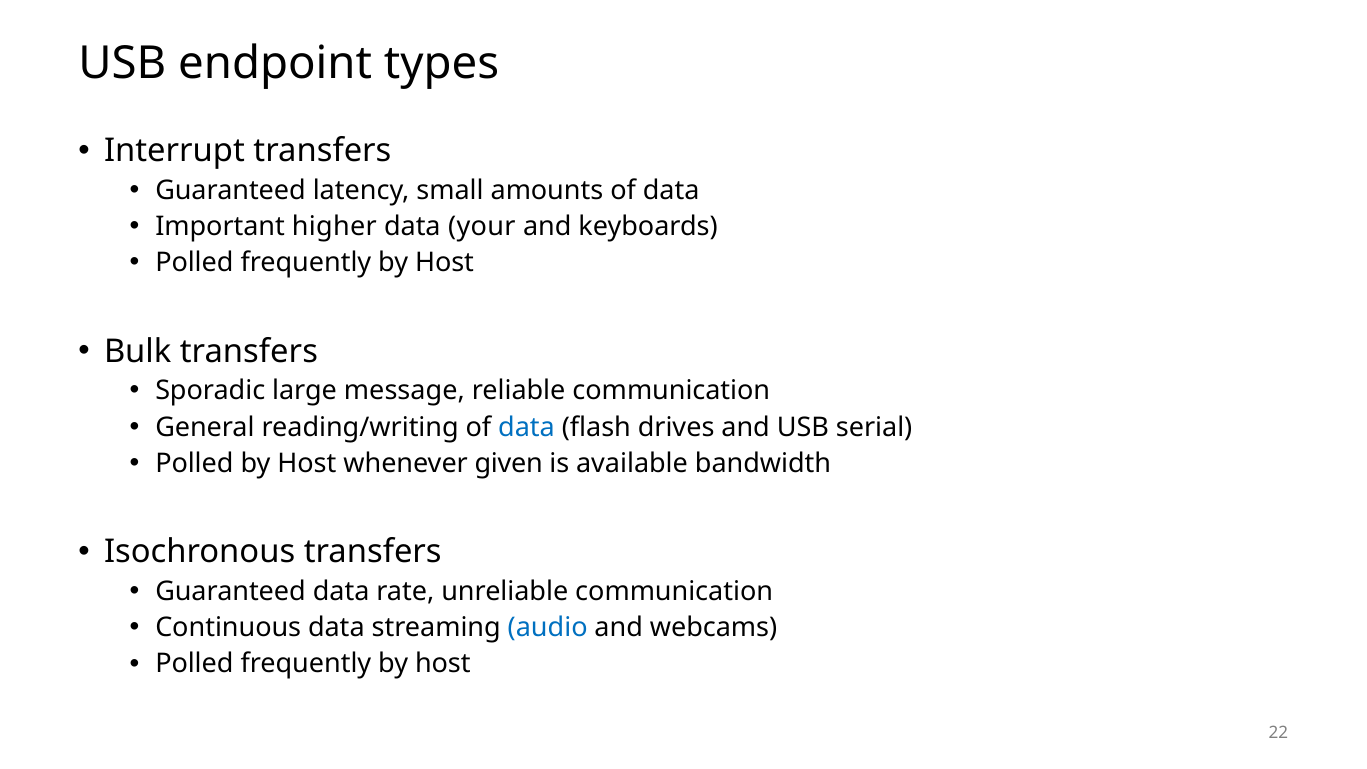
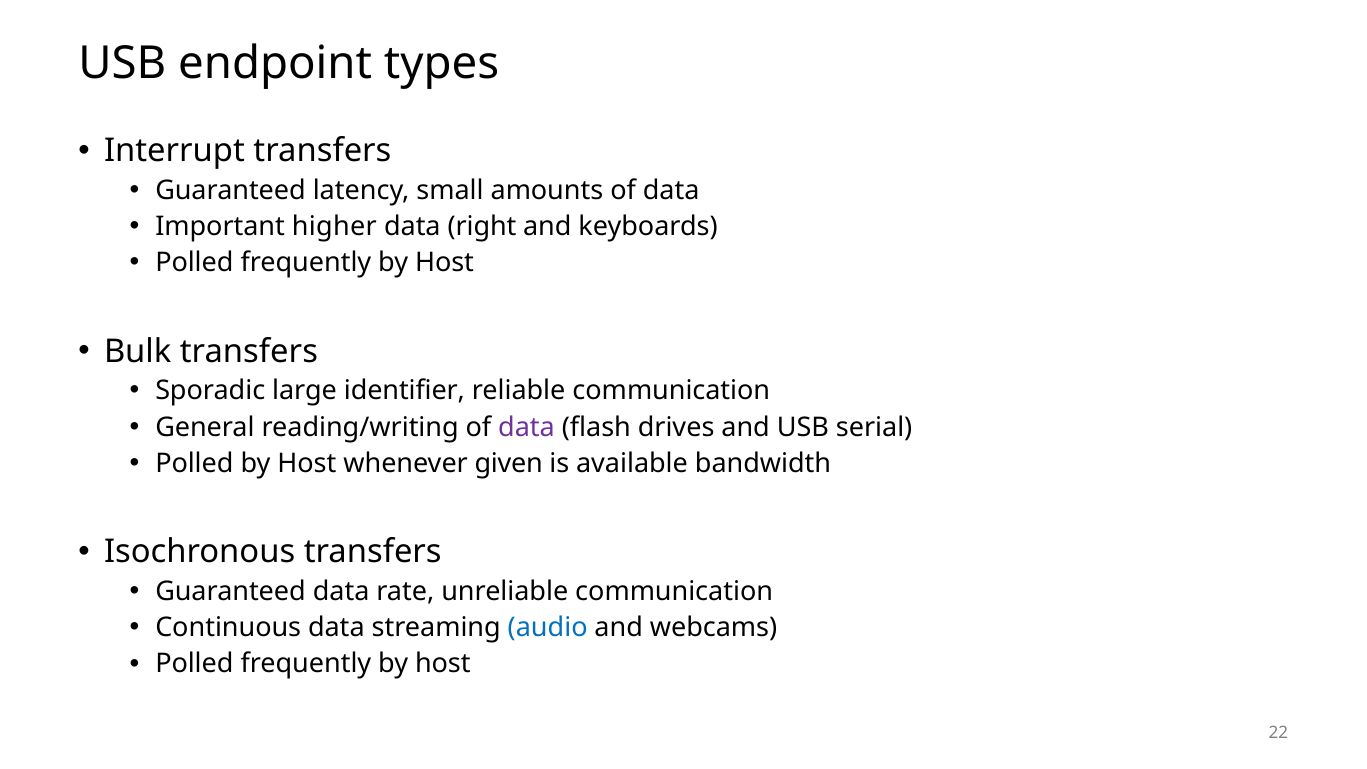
your: your -> right (482, 227)
message: message -> identifier (404, 391)
data colour: blue -> purple (527, 427)
